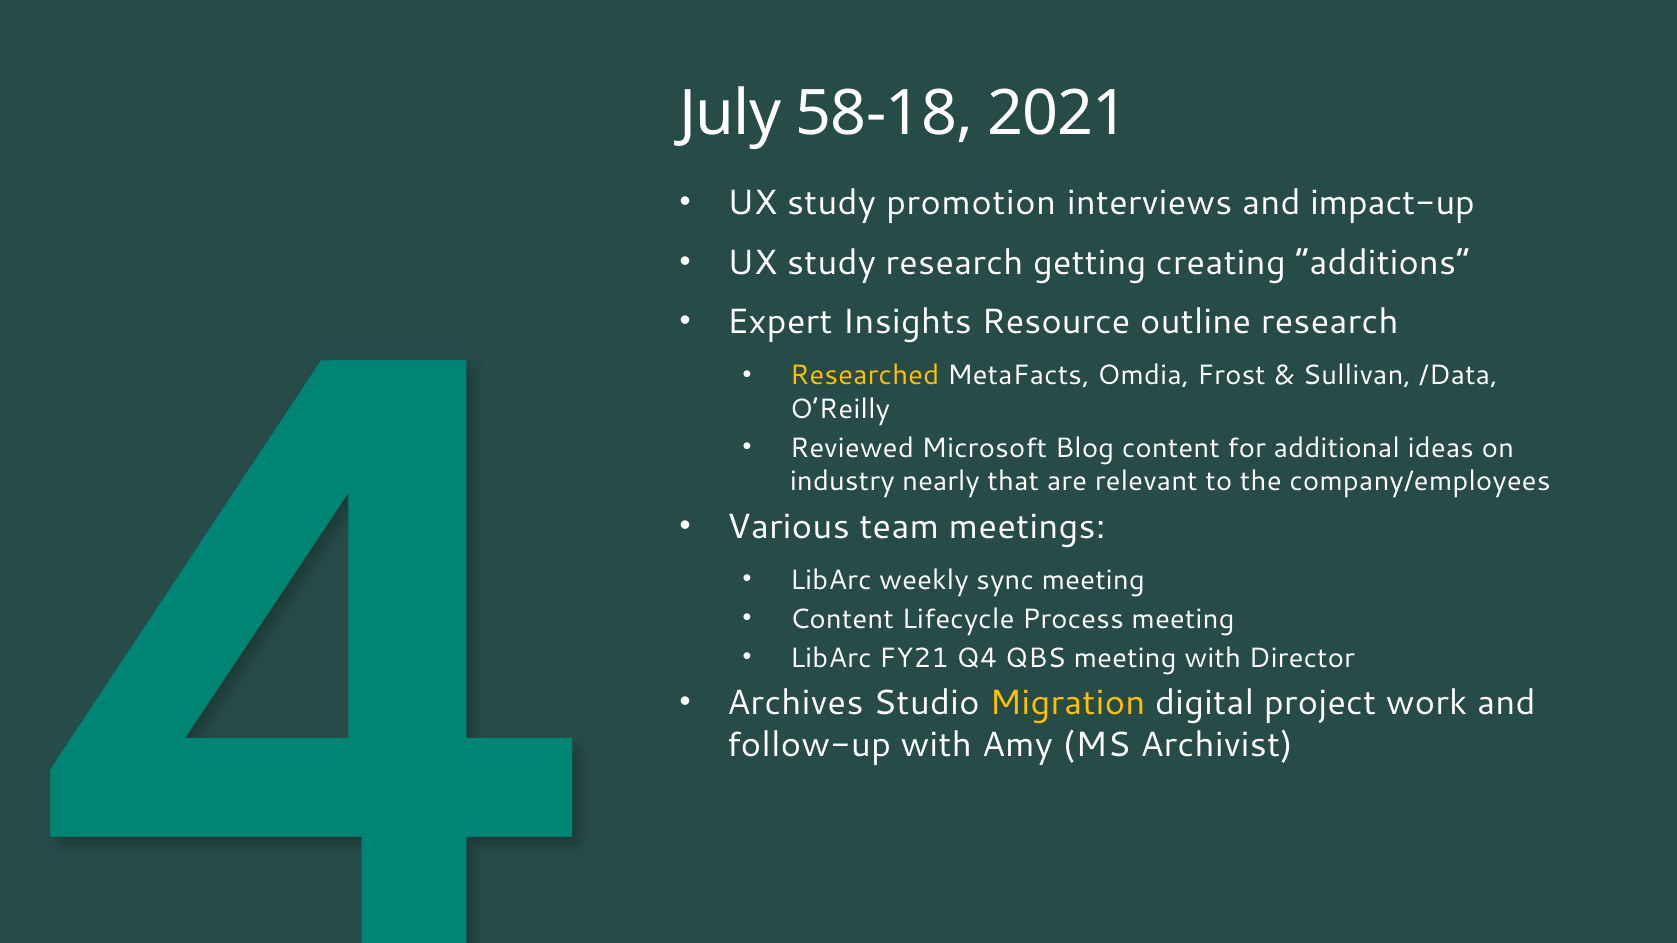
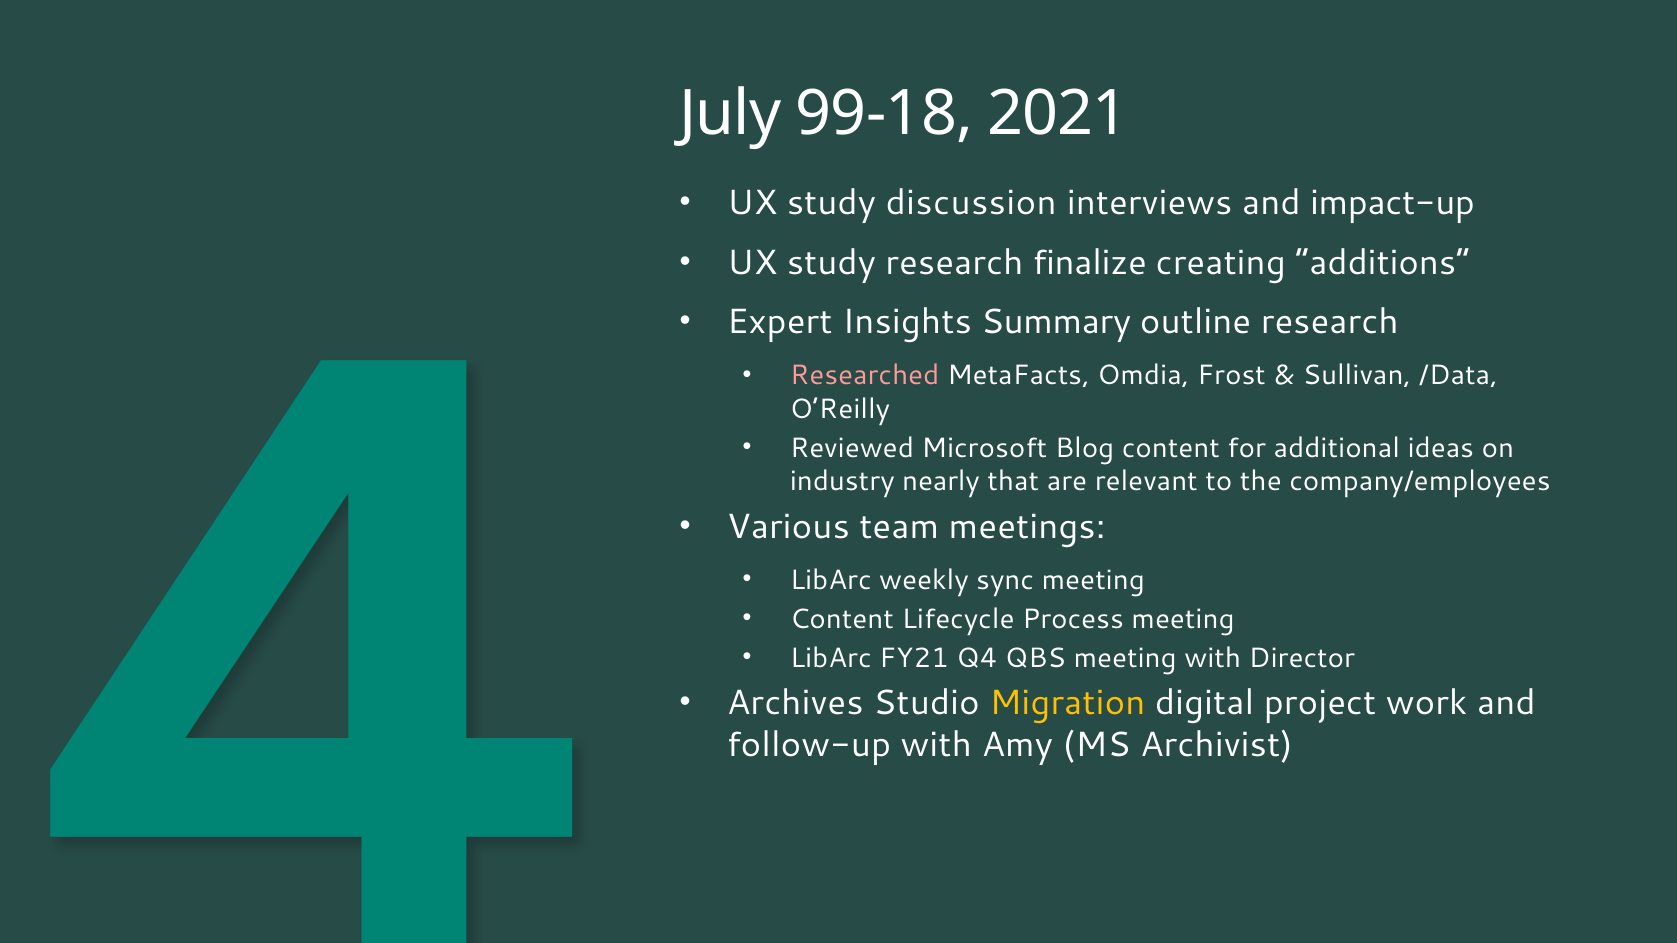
58-18: 58-18 -> 99-18 (884, 114)
promotion: promotion -> discussion (971, 203)
getting: getting -> finalize (1090, 263)
Resource: Resource -> Summary (1056, 322)
Researched colour: yellow -> pink (865, 375)
